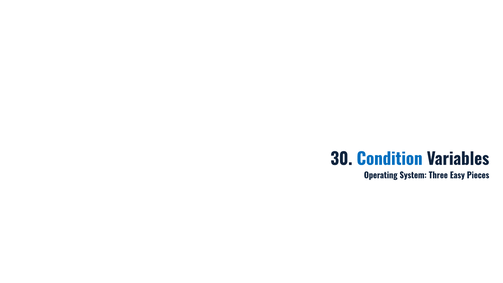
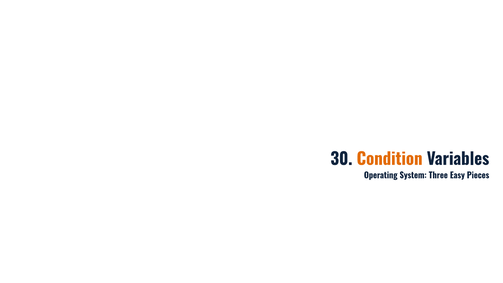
Condition colour: blue -> orange (390, 159)
